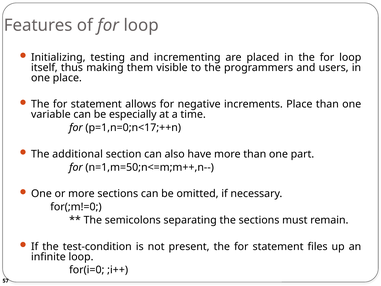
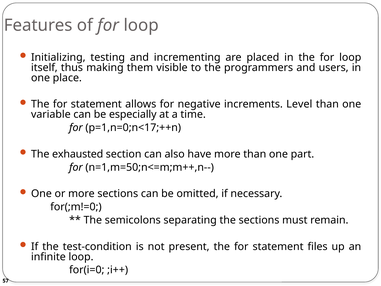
increments Place: Place -> Level (299, 104)
additional: additional -> exhausted (78, 154)
